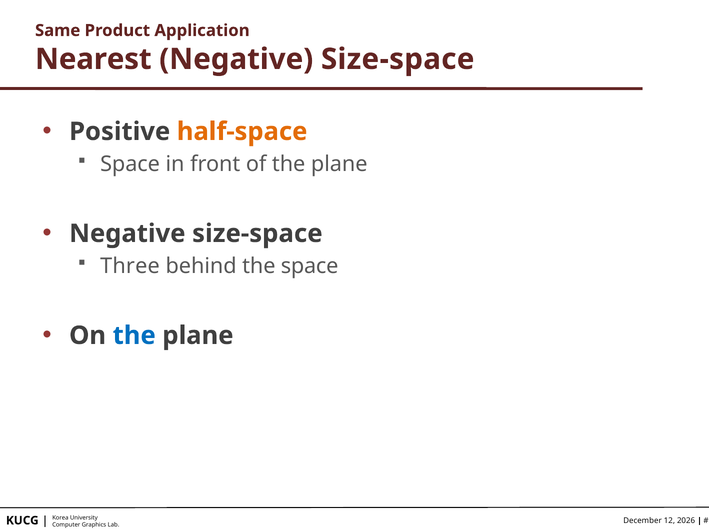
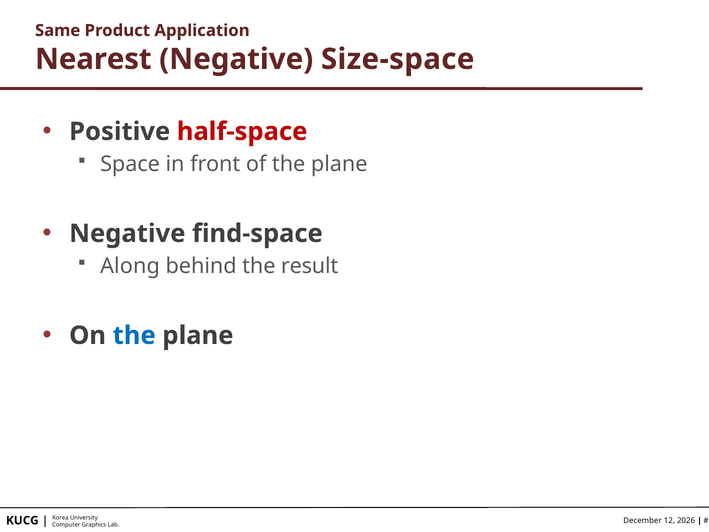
half-space colour: orange -> red (242, 131)
size-space: size-space -> find-space (257, 233)
Three: Three -> Along (130, 266)
the space: space -> result (310, 266)
